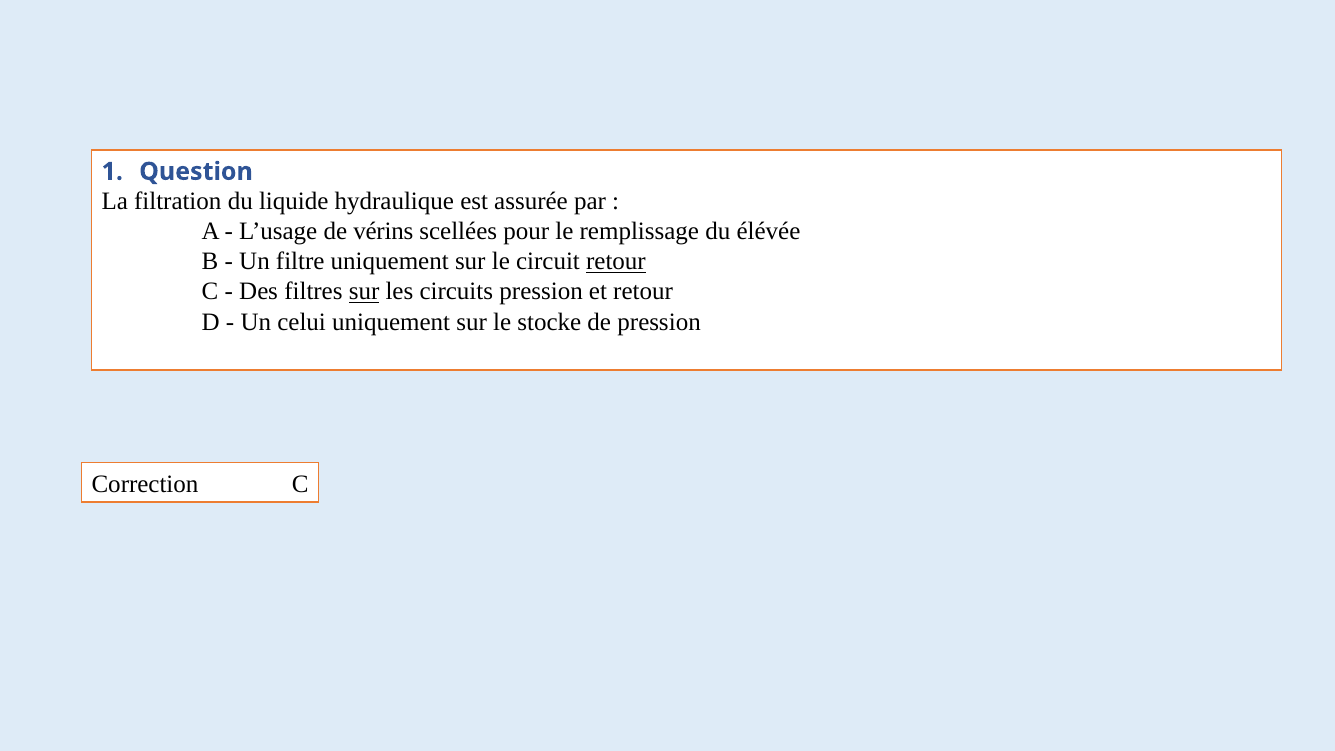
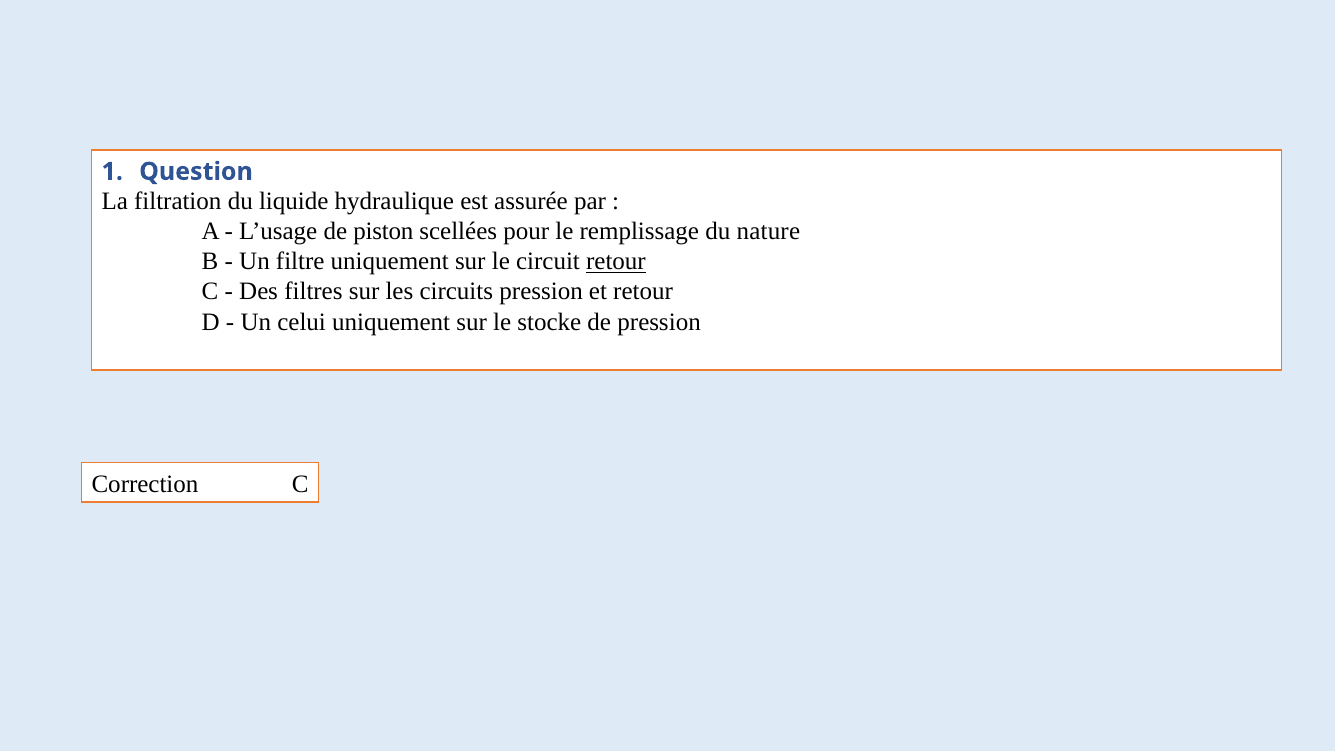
vérins: vérins -> piston (383, 232)
élévée: élévée -> nature (768, 232)
sur underline: present -> none (364, 292)
